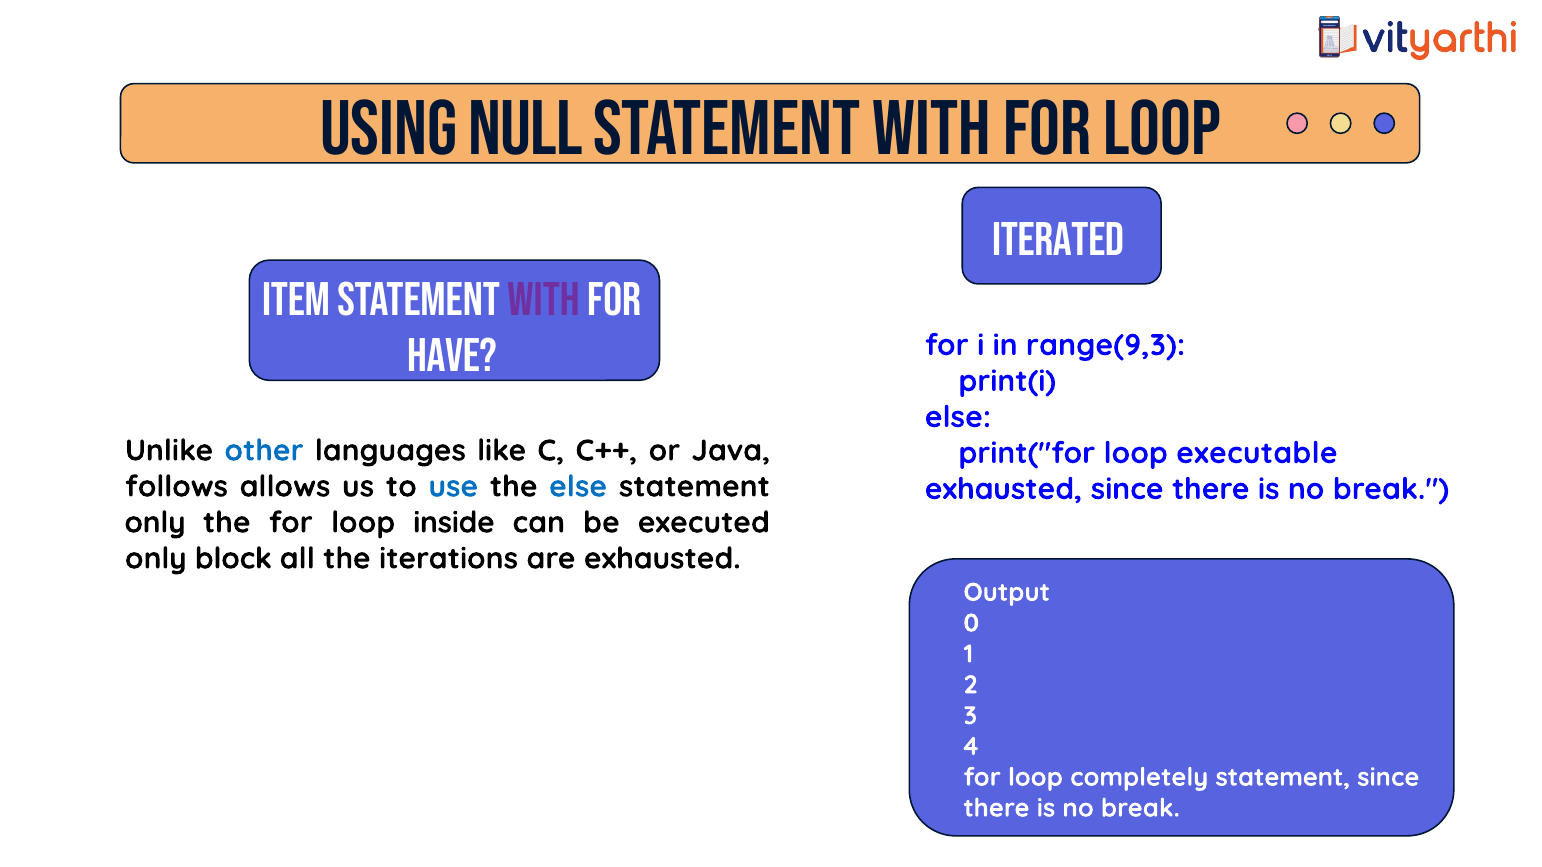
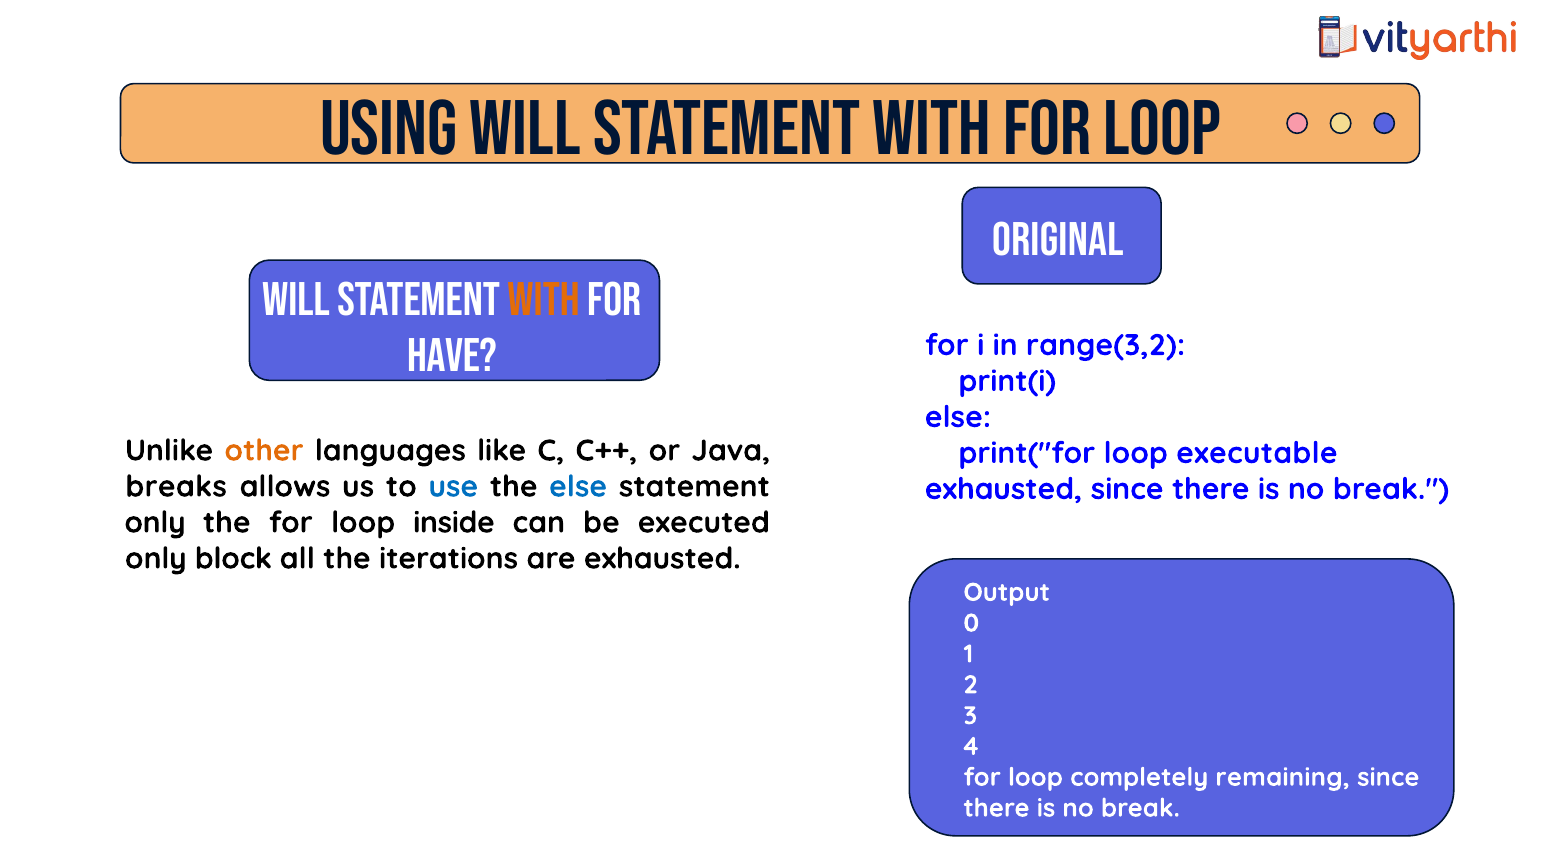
using null: null -> will (525, 129)
iterated: iterated -> original (1058, 240)
Item: Item -> Will (296, 300)
with colour: purple -> orange (544, 300)
range(9,3: range(9,3 -> range(3,2 (1106, 345)
other colour: blue -> orange (264, 451)
follows: follows -> breaks (176, 487)
completely statement: statement -> remaining (1283, 778)
